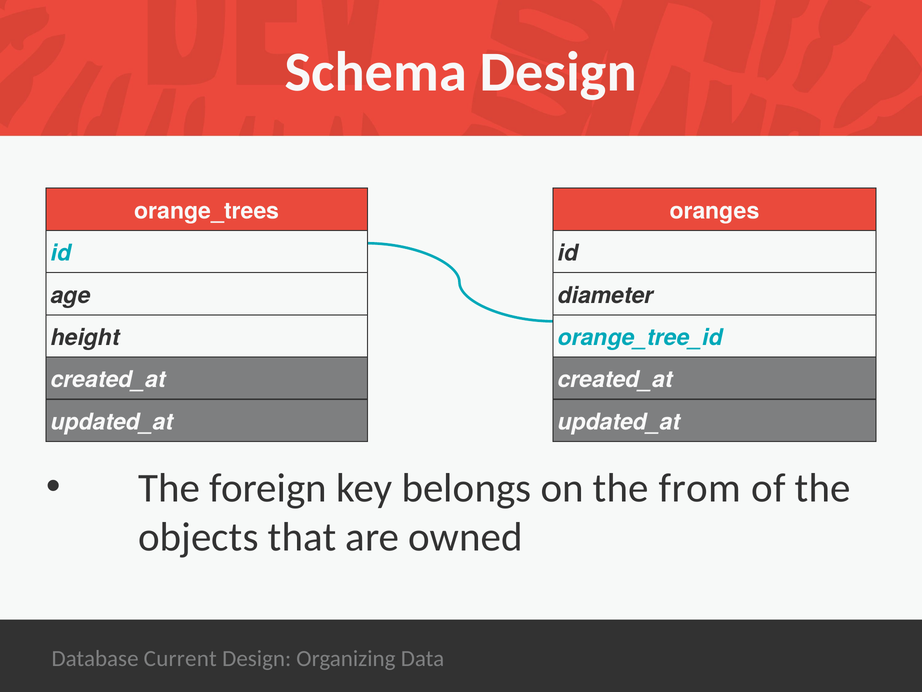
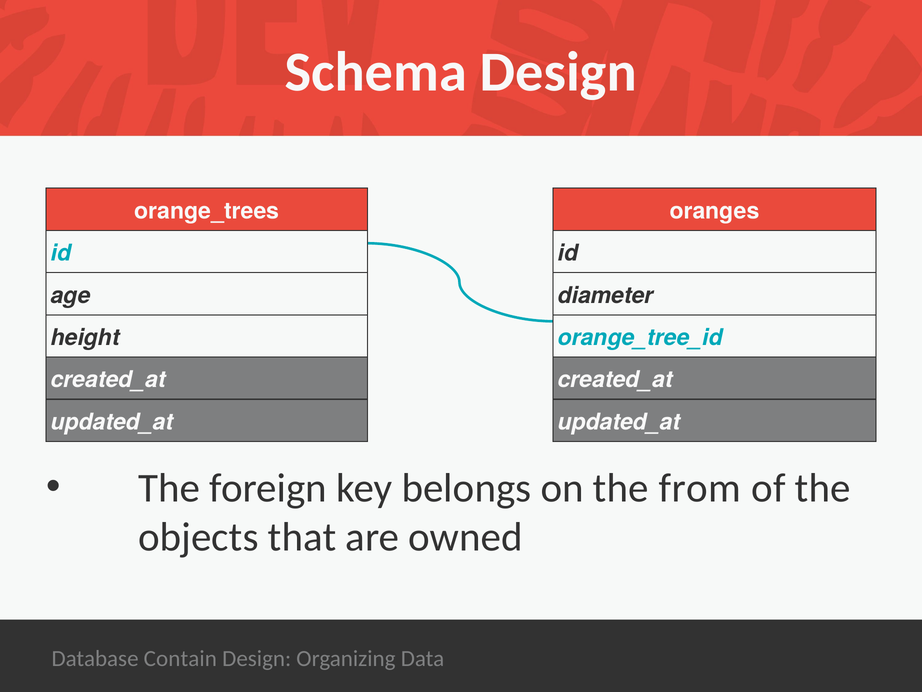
Current: Current -> Contain (180, 658)
